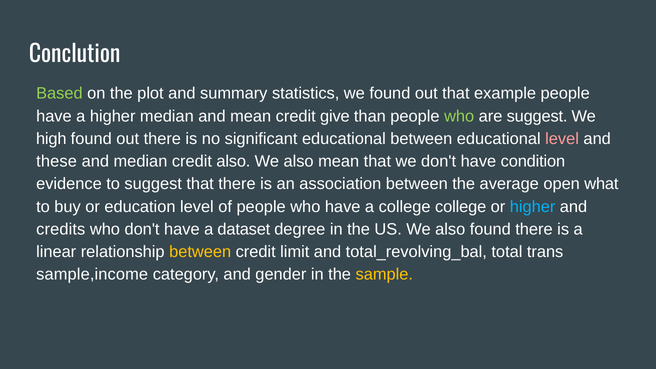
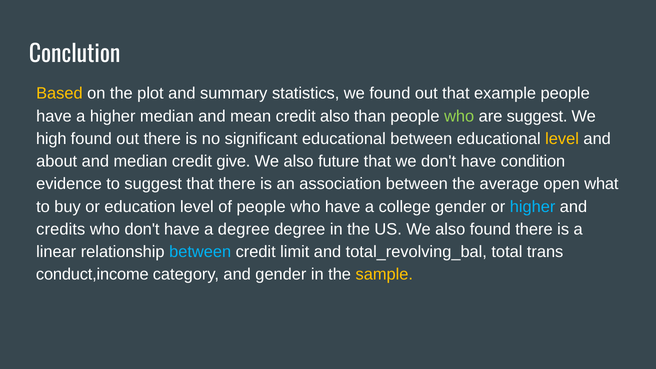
Based colour: light green -> yellow (59, 94)
credit give: give -> also (335, 116)
level colour: pink -> yellow (562, 139)
these: these -> about (57, 161)
credit also: also -> give (233, 161)
also mean: mean -> future (339, 161)
college college: college -> gender (461, 207)
a dataset: dataset -> degree (244, 229)
between colour: yellow -> light blue (200, 252)
sample,income: sample,income -> conduct,income (92, 274)
